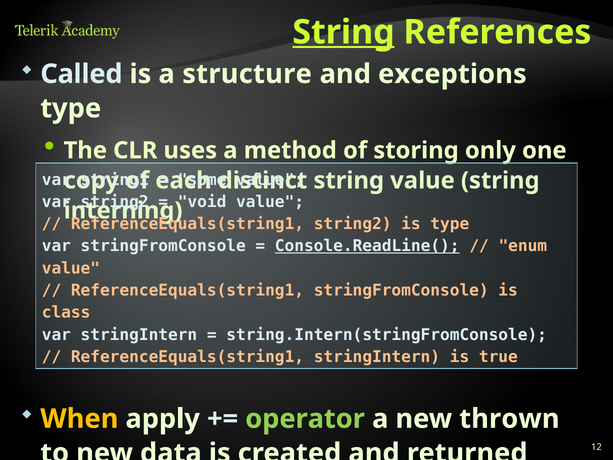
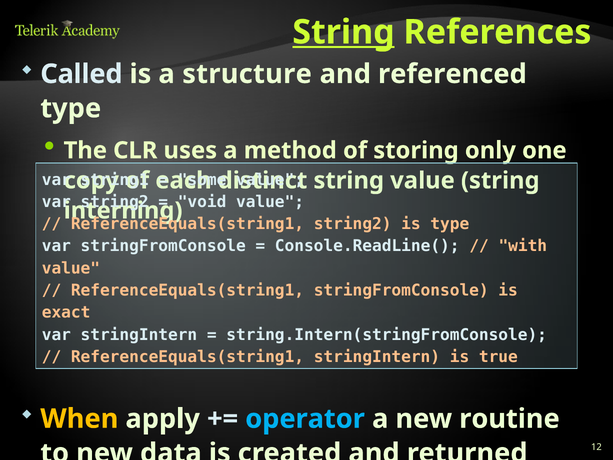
exceptions: exceptions -> referenced (452, 74)
Console.ReadLine( underline: present -> none (367, 246)
enum: enum -> with (523, 246)
class: class -> exact (66, 312)
operator colour: light green -> light blue (305, 419)
thrown: thrown -> routine (509, 419)
